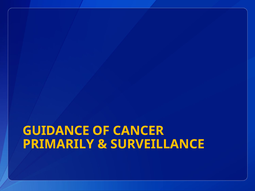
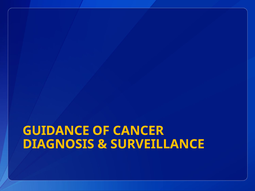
PRIMARILY: PRIMARILY -> DIAGNOSIS (58, 144)
